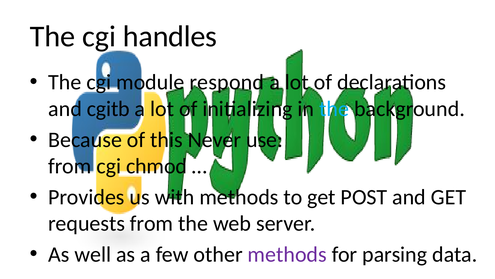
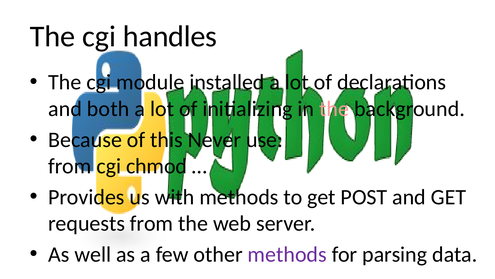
respond: respond -> installed (227, 82)
cgitb: cgitb -> both (108, 109)
the colour: light blue -> pink (334, 109)
